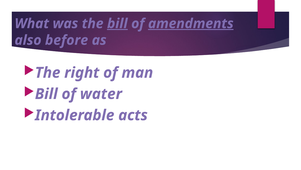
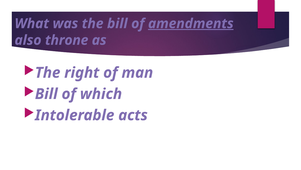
bill underline: present -> none (117, 23)
before: before -> throne (67, 40)
water: water -> which (101, 94)
